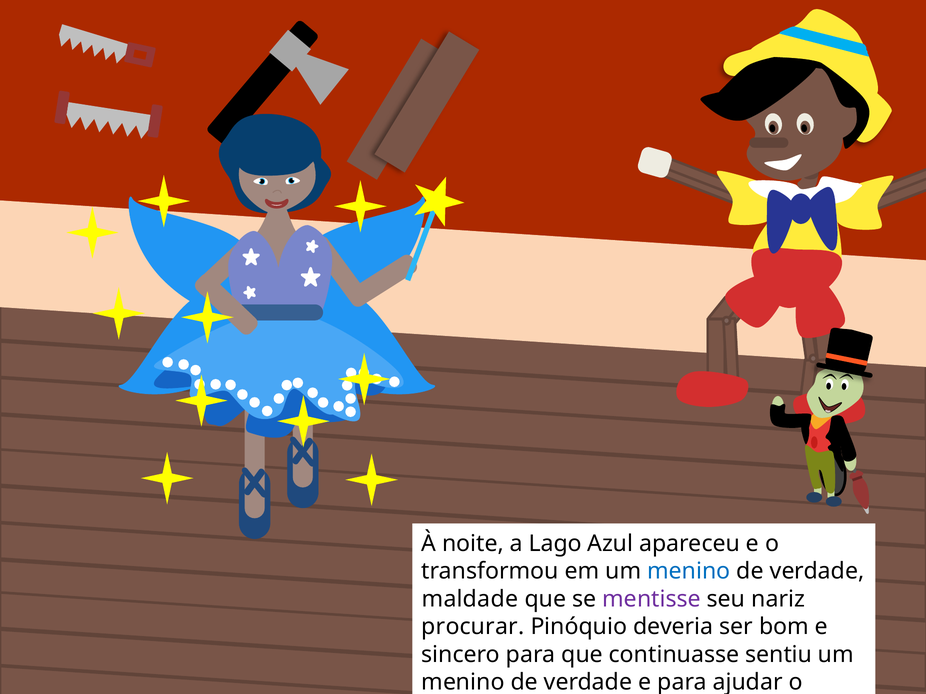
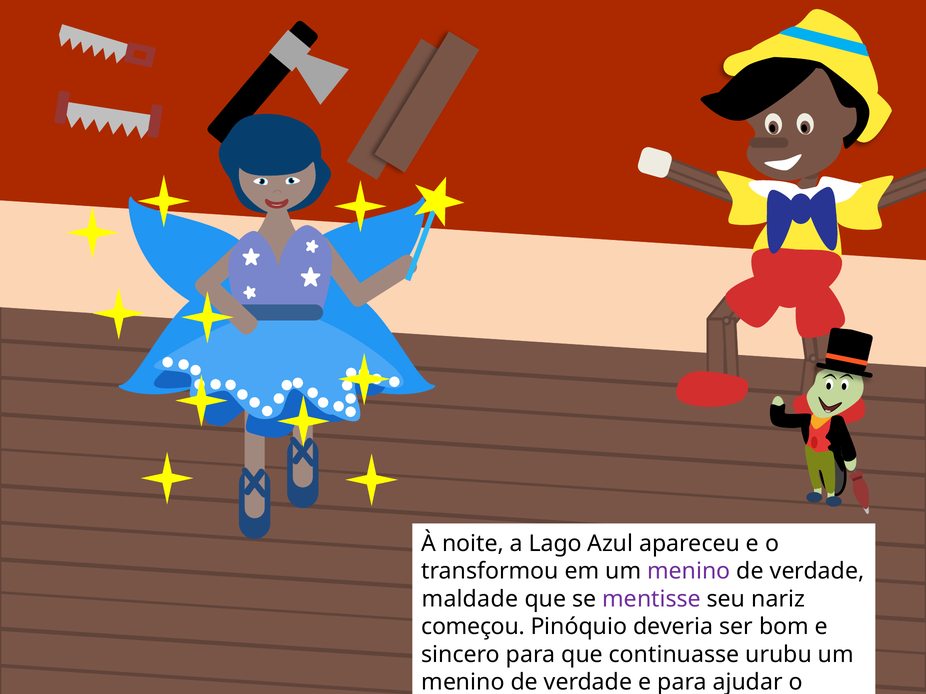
menino colour: blue -> purple (689, 572)
procurar: procurar -> começou (473, 627)
sentiu: sentiu -> urubu (779, 655)
